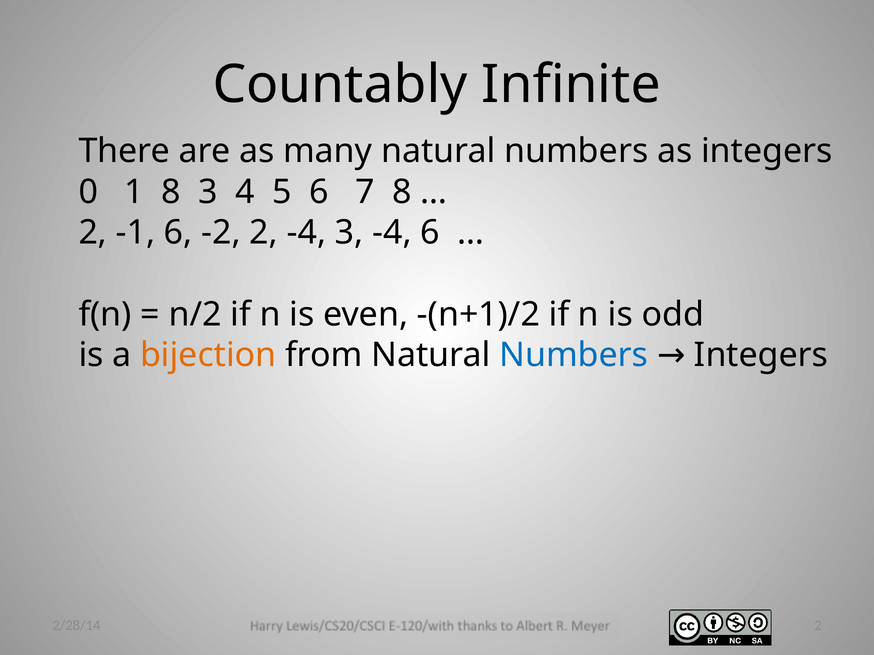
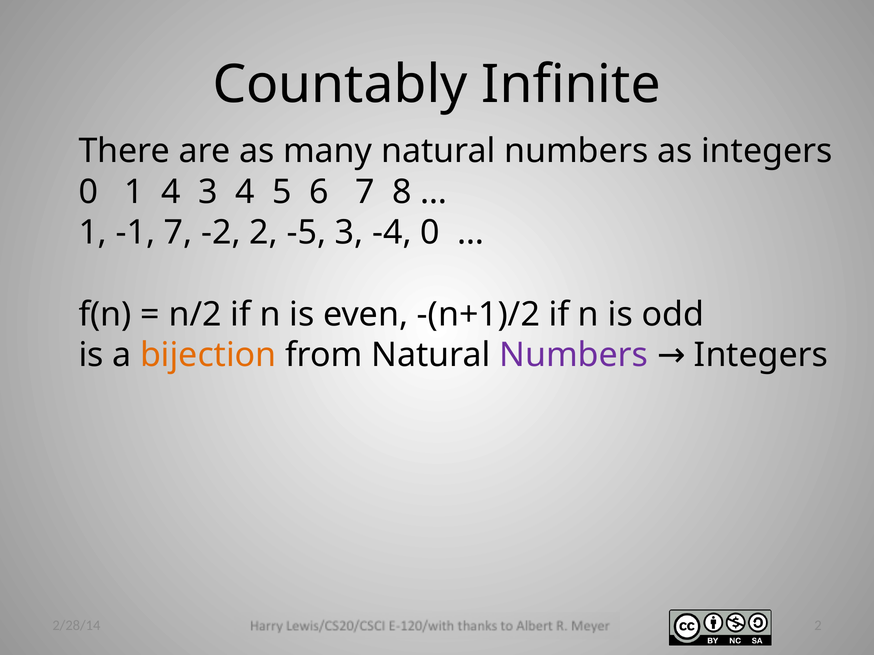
1 8: 8 -> 4 (171, 192)
2: 2 -> 1 (93, 233)
-1 6: 6 -> 7 (178, 233)
2 -4: -4 -> -5 (306, 233)
-4 6: 6 -> 0 (430, 233)
Numbers colour: blue -> purple (574, 355)
